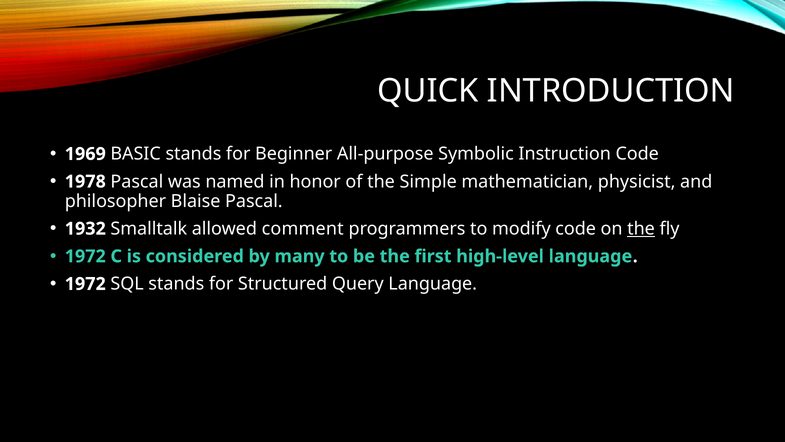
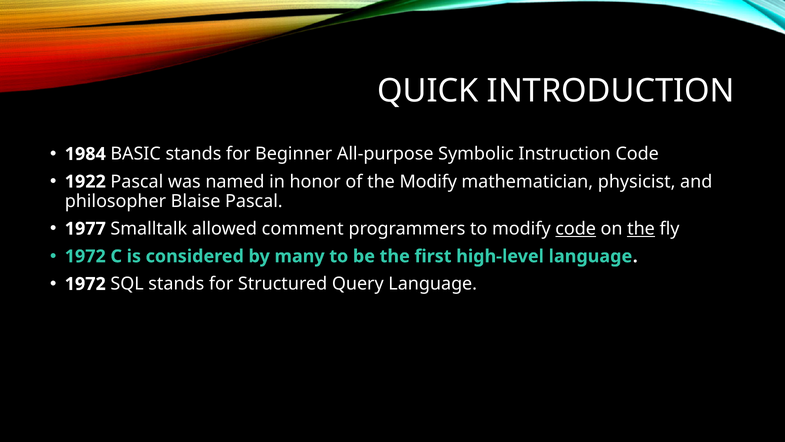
1969: 1969 -> 1984 (85, 154)
1978: 1978 -> 1922 (85, 181)
the Simple: Simple -> Modify (428, 181)
1932: 1932 -> 1977 (85, 228)
code underline: none -> present (576, 228)
